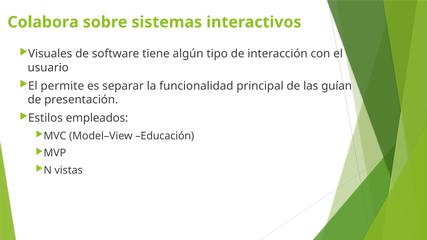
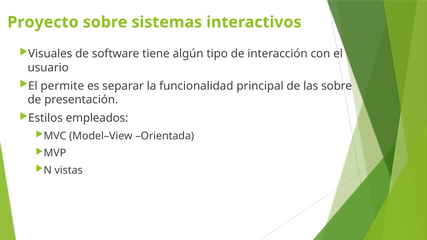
Colabora: Colabora -> Proyecto (43, 22)
las guían: guían -> sobre (337, 86)
Educación: Educación -> Orientada (165, 136)
